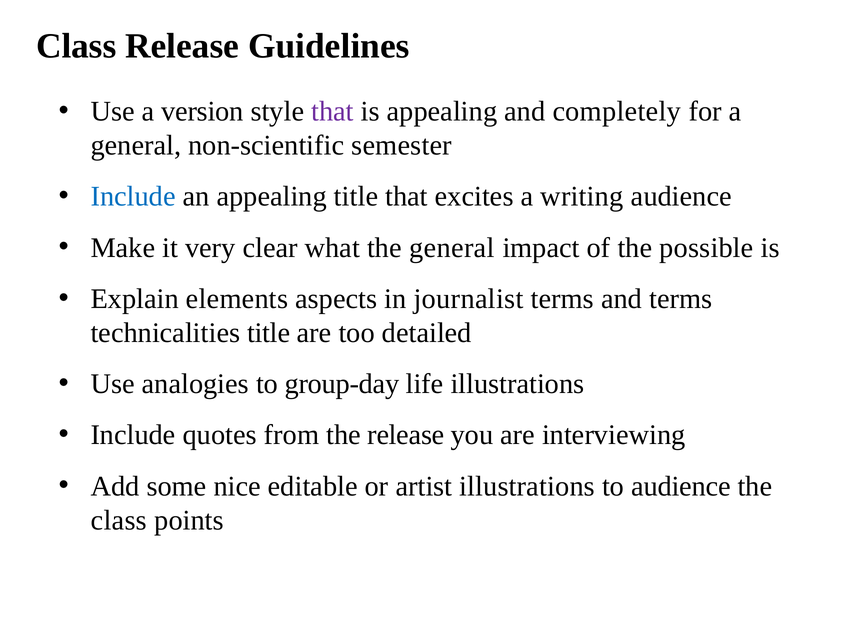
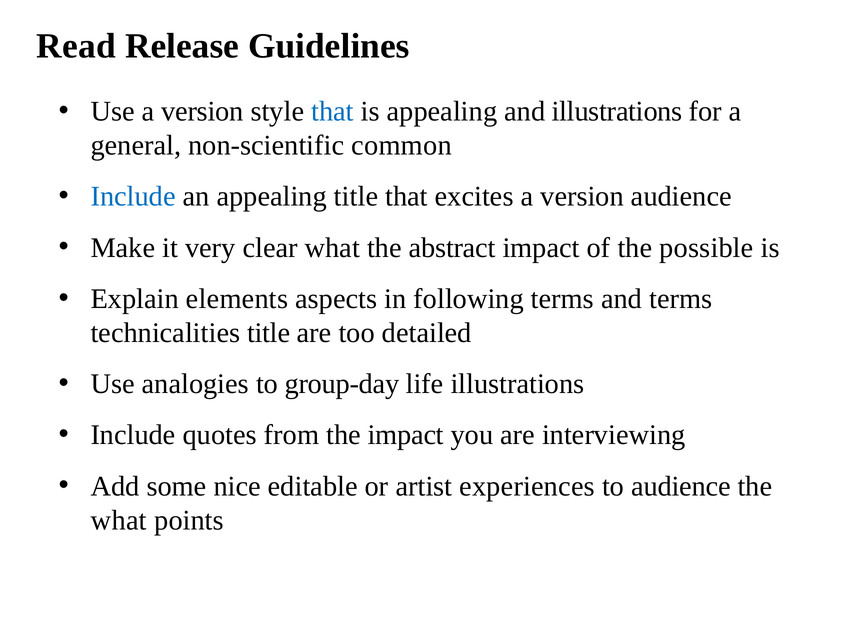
Class: Class -> Read (76, 46)
that colour: purple -> blue (333, 111)
and completely: completely -> illustrations (617, 111)
semester: semester -> common (402, 145)
excites a writing: writing -> version (582, 197)
the general: general -> abstract (452, 248)
journalist: journalist -> following (469, 299)
the release: release -> impact (406, 435)
artist illustrations: illustrations -> experiences (527, 486)
class: class -> what (119, 520)
